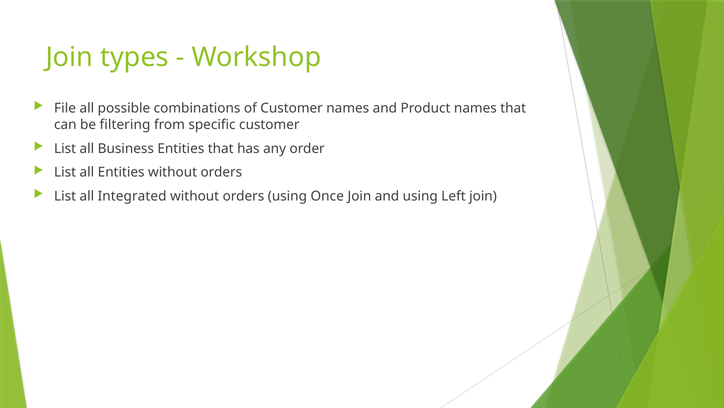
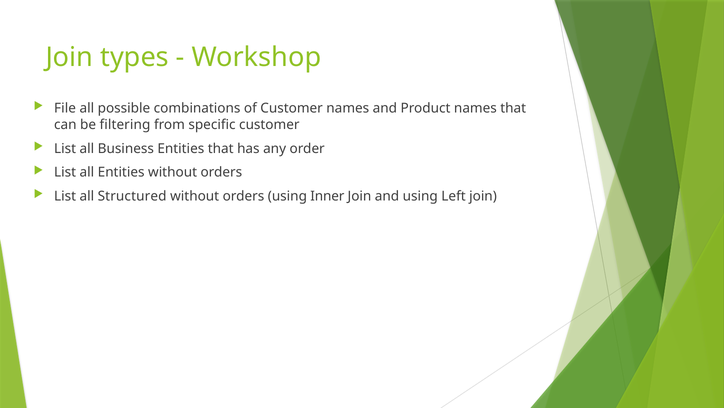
Integrated: Integrated -> Structured (132, 196)
Once: Once -> Inner (327, 196)
